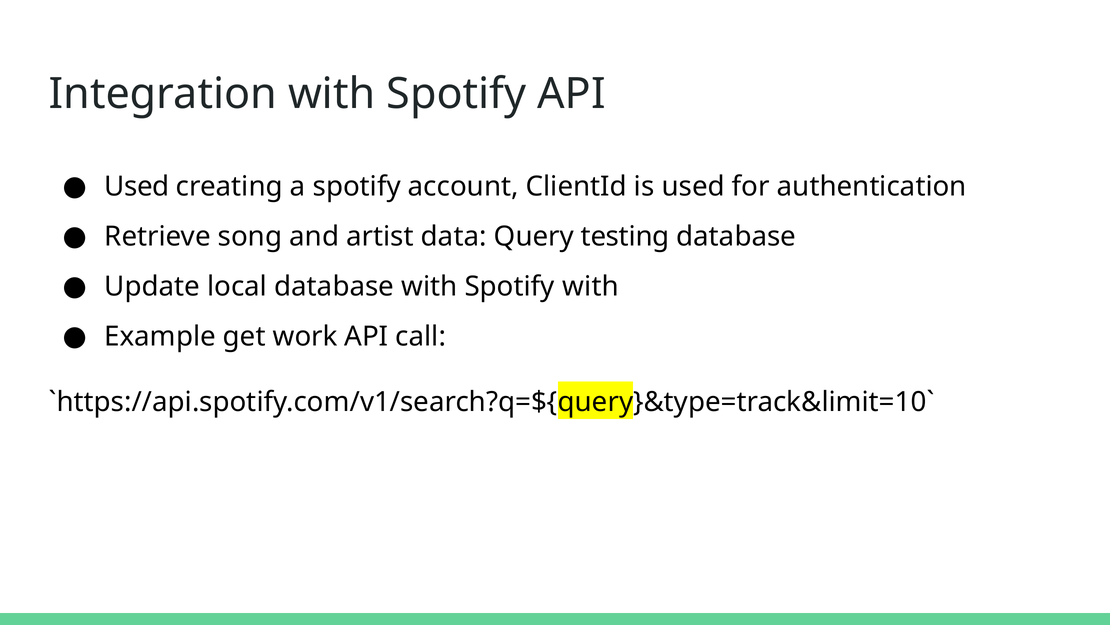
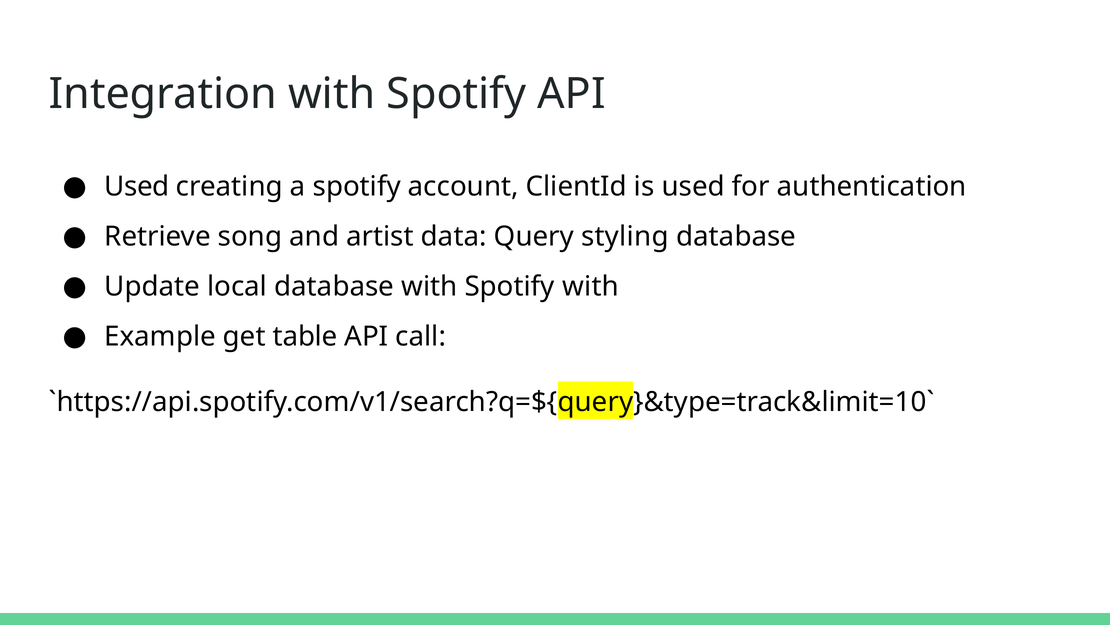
testing: testing -> styling (625, 236)
work: work -> table (305, 336)
